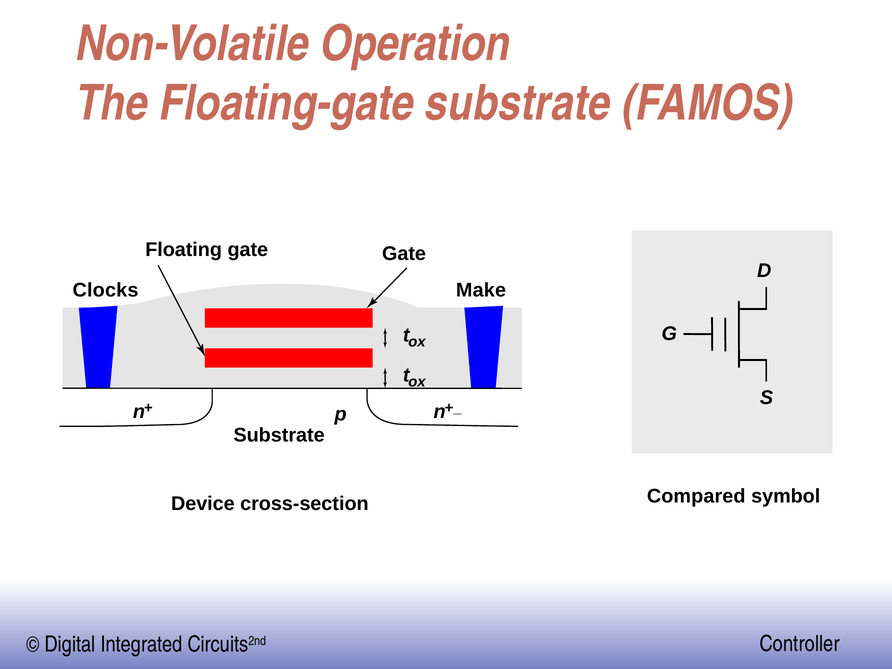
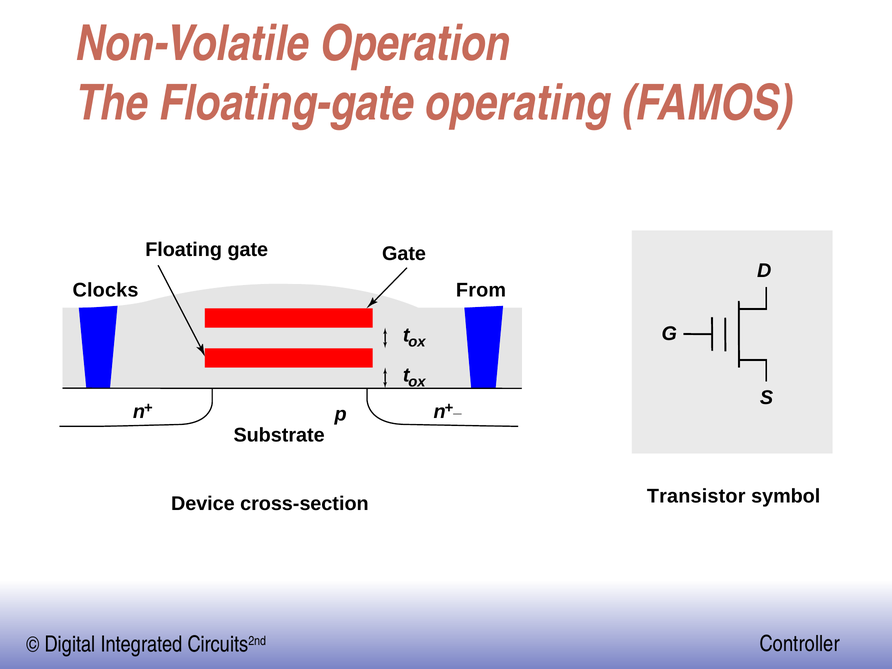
Floating-gate substrate: substrate -> operating (518, 103)
Make: Make -> From (481, 290)
Compared: Compared -> Transistor (696, 496)
